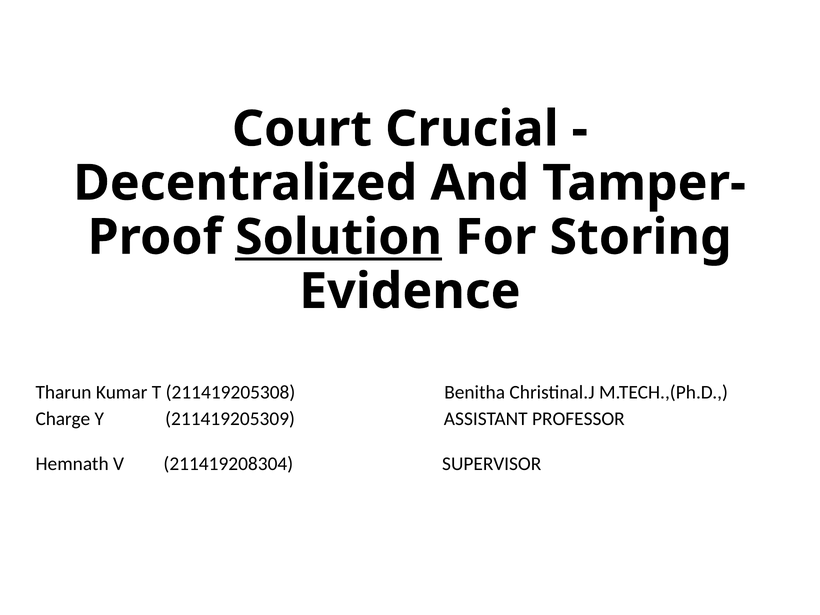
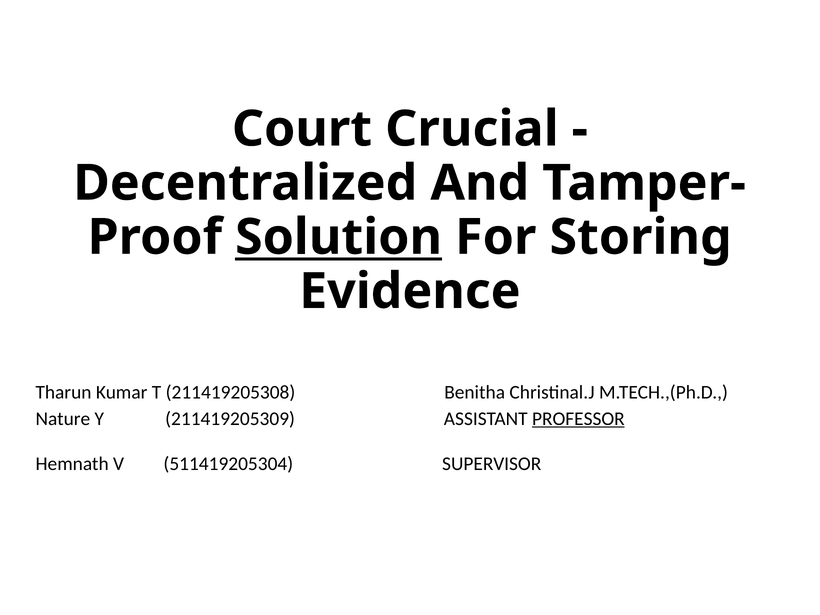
Charge: Charge -> Nature (63, 419)
PROFESSOR underline: none -> present (578, 419)
211419208304: 211419208304 -> 511419205304 (228, 464)
